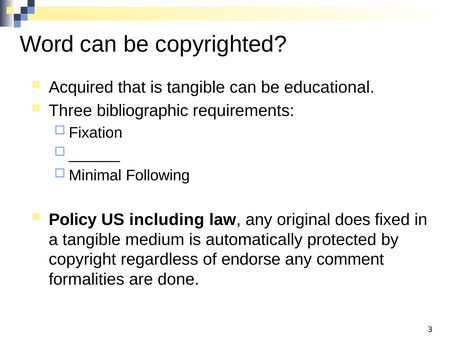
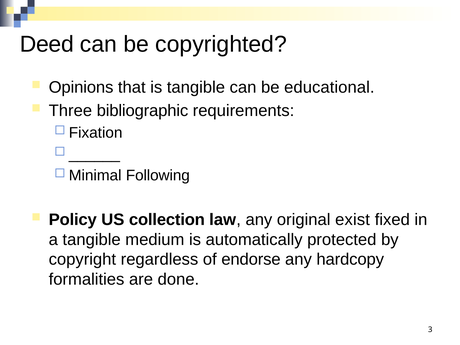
Word: Word -> Deed (47, 44)
Acquired: Acquired -> Opinions (81, 87)
including: including -> collection (167, 220)
does: does -> exist (353, 220)
comment: comment -> hardcopy (350, 259)
